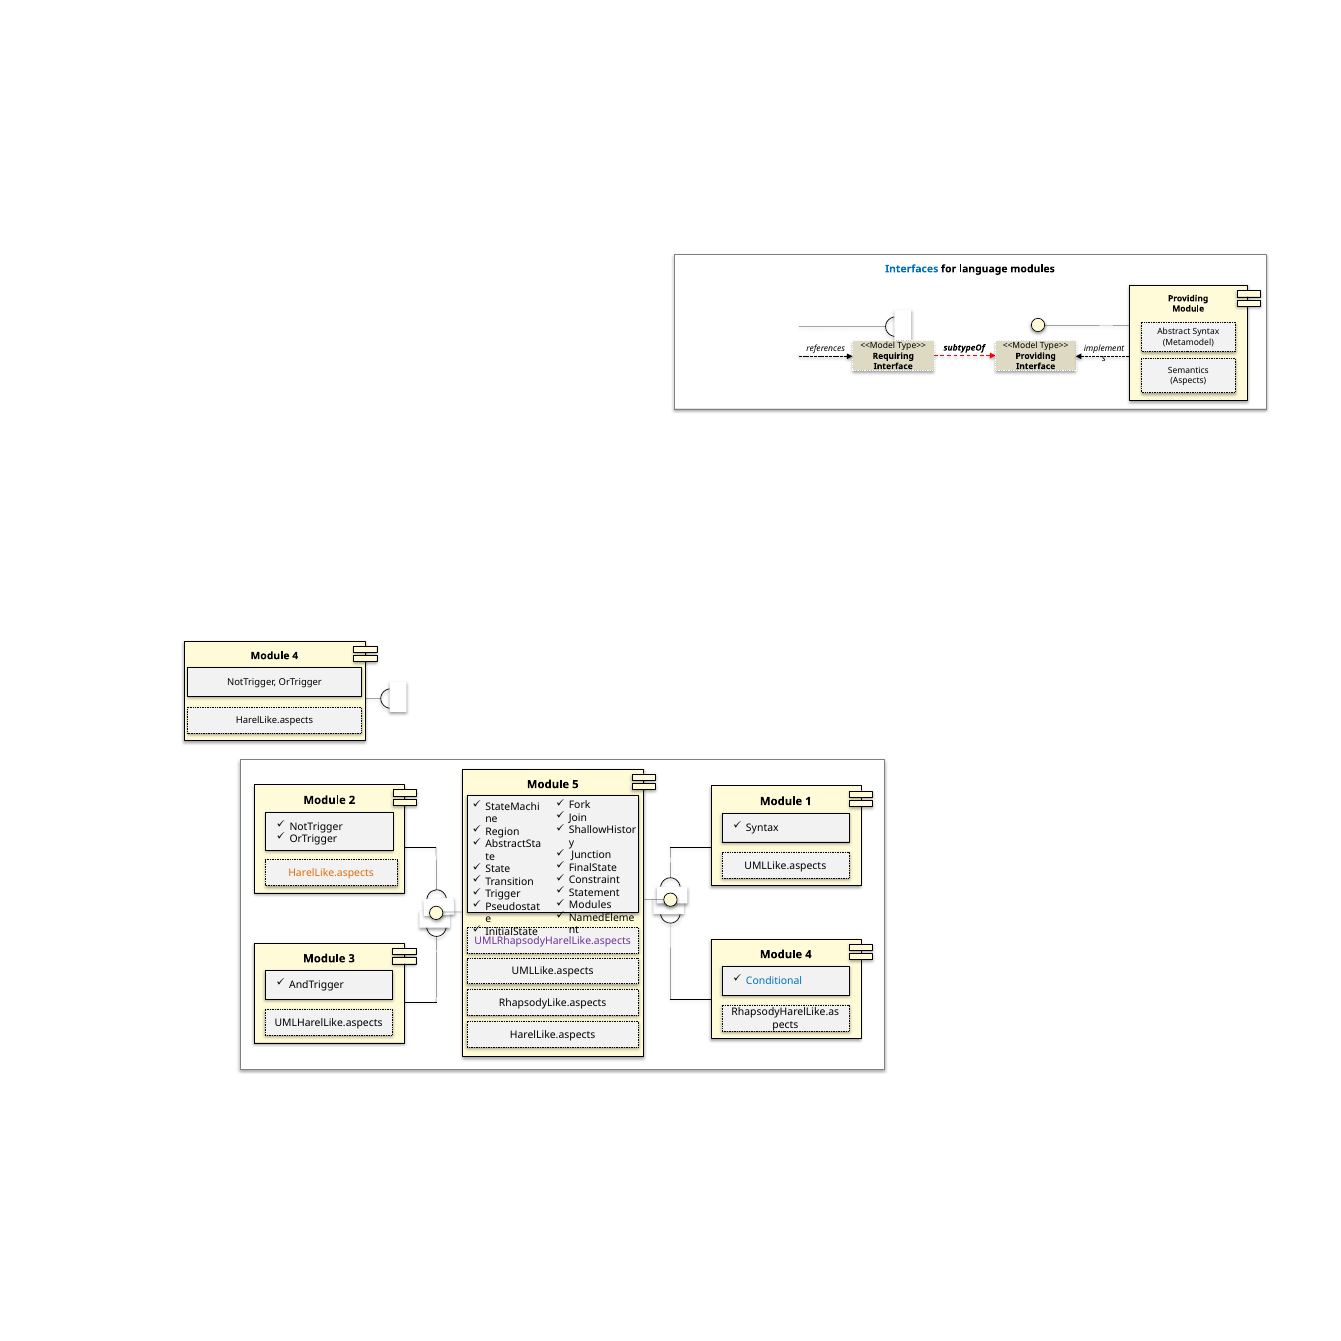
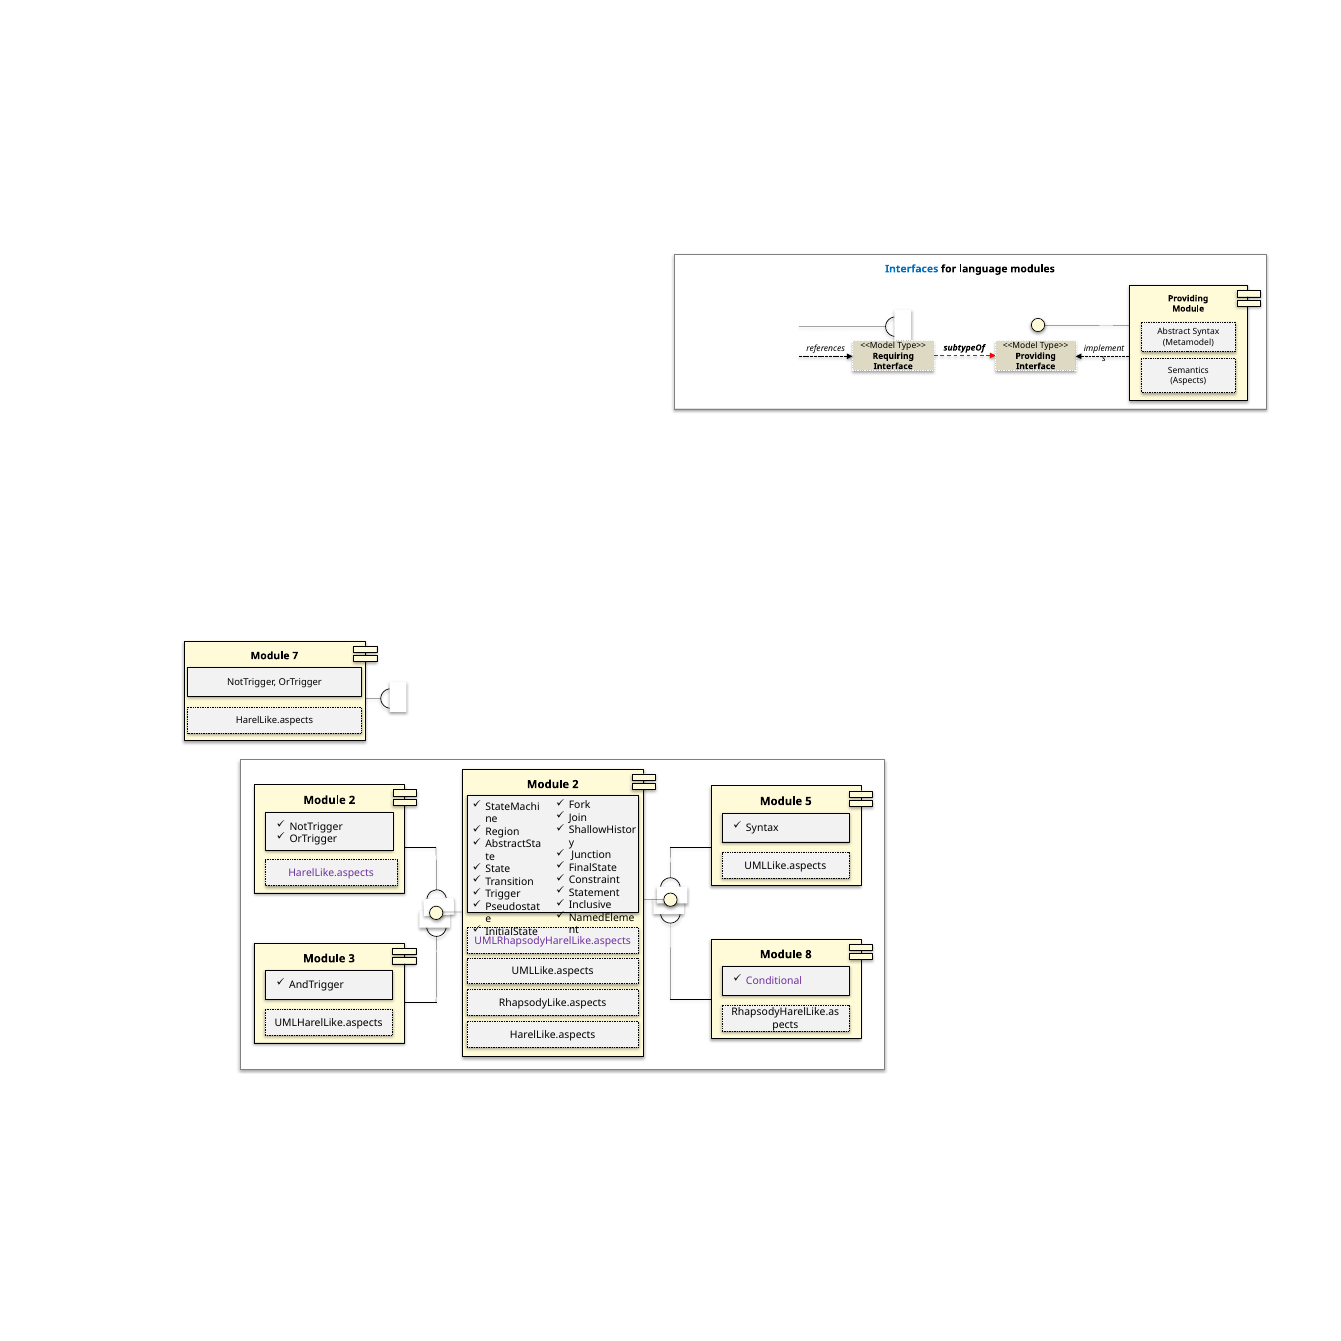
4: 4 -> 7 (295, 656)
5: 5 -> 2 (575, 784)
1: 1 -> 5 (808, 801)
HarelLike.aspects colour: orange -> purple (331, 873)
Modules: Modules -> Inclusive (590, 905)
4: 4 -> 8 (808, 954)
Conditional colour: blue -> purple (774, 981)
